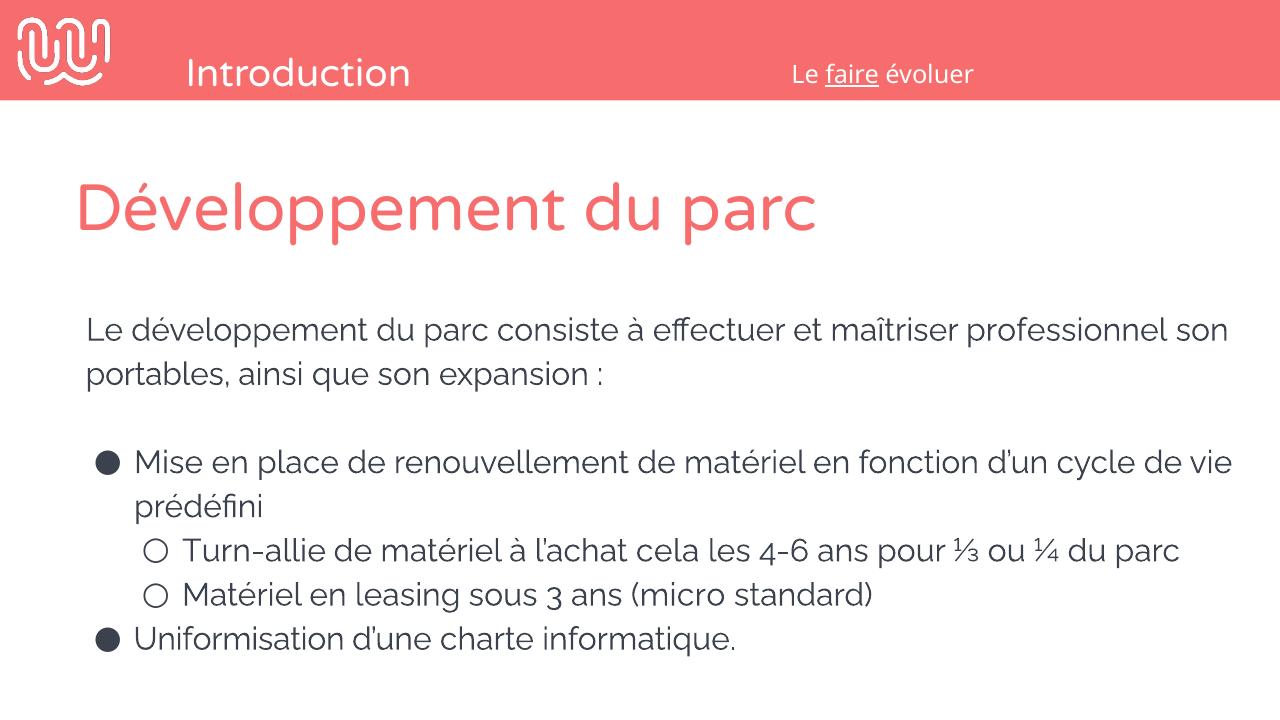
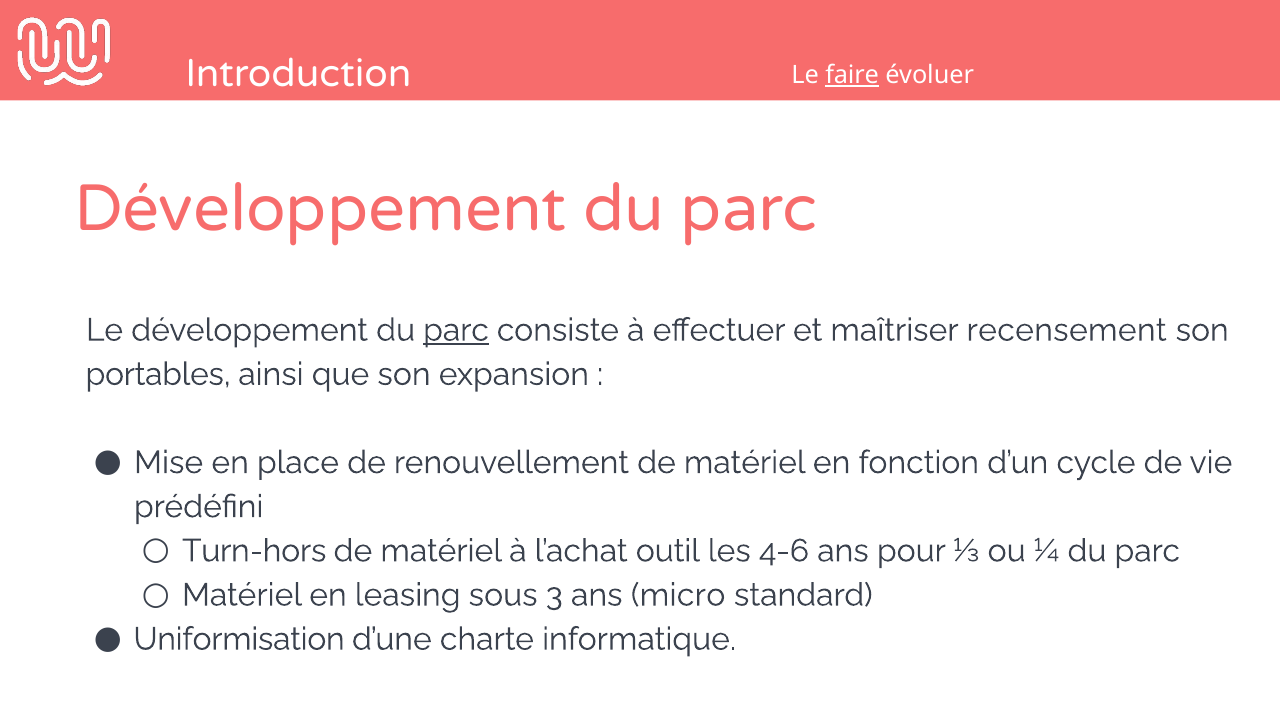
parc underline: none -> present (456, 330)
professionnel: professionnel -> recensement (1067, 330)
Turn-allie: Turn-allie -> Turn-hors (254, 551)
cela: cela -> outil (668, 551)
